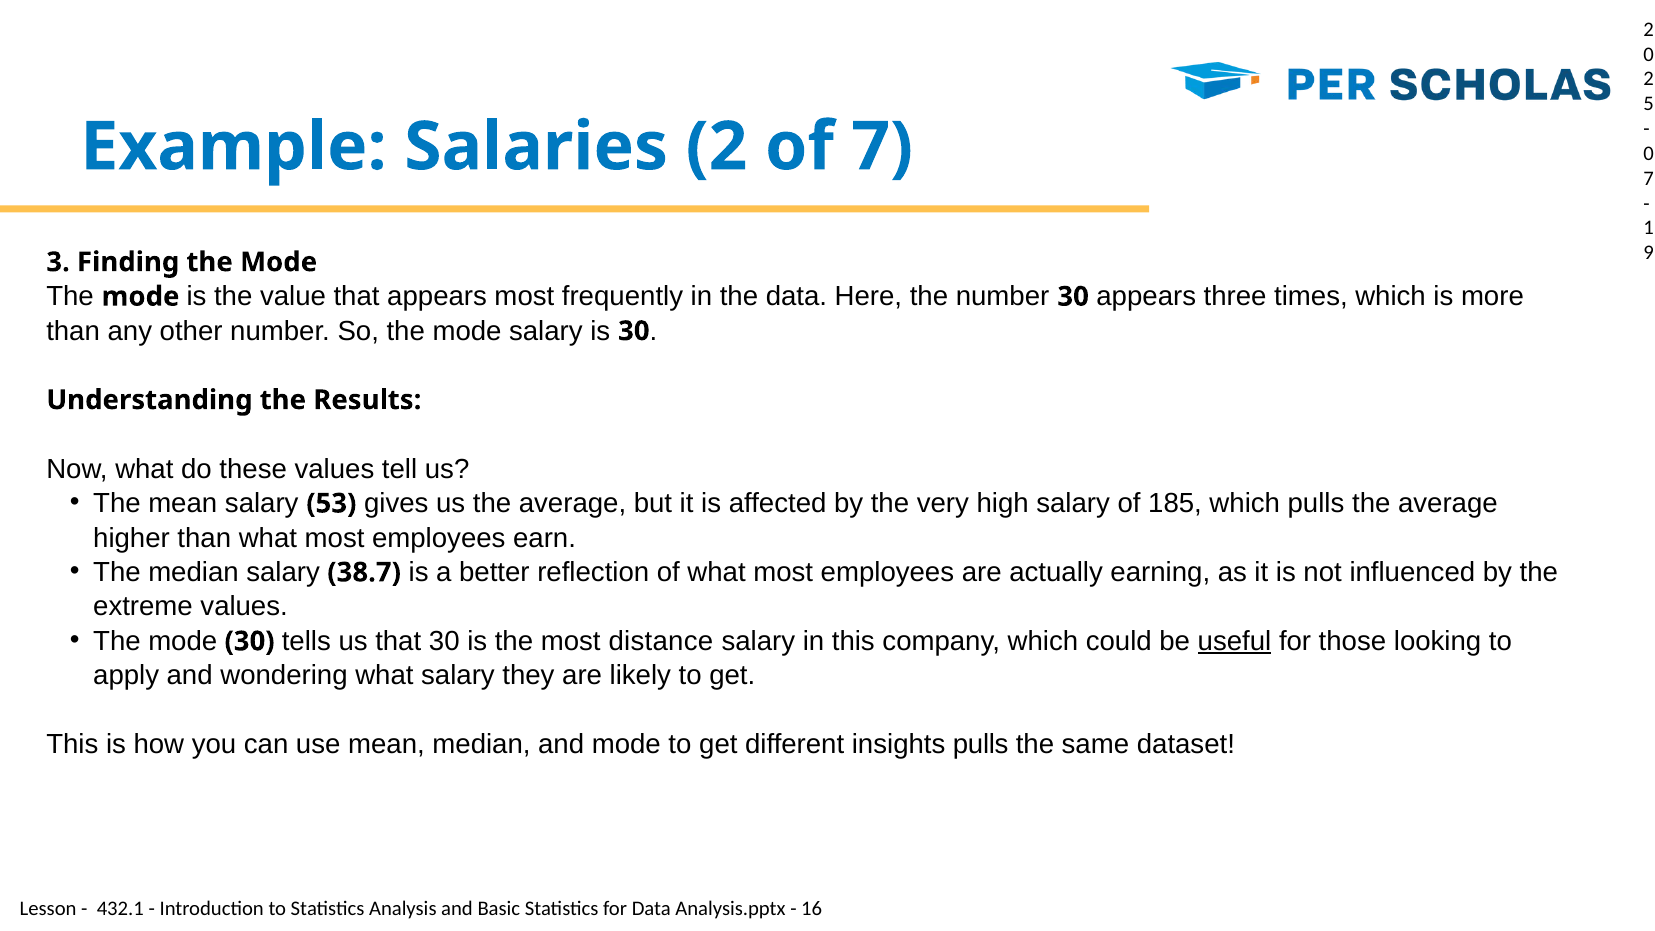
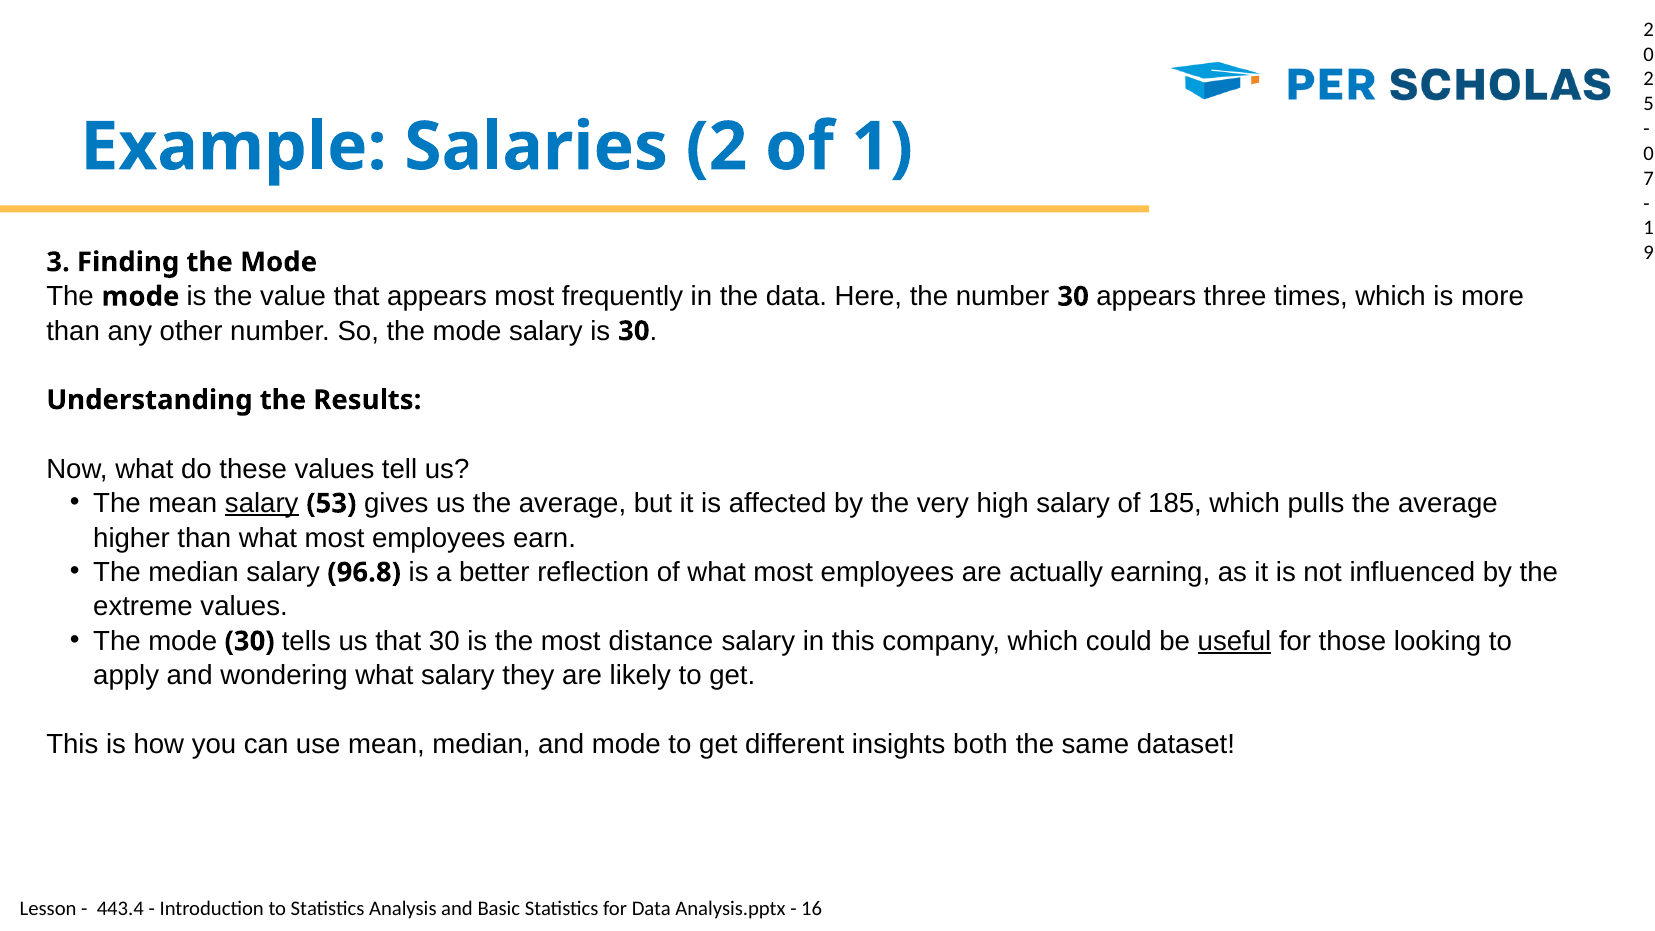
of 7: 7 -> 1 (882, 147)
salary underline: none -> present (262, 503)
38.7: 38.7 -> 96.8 (364, 572)
insights pulls: pulls -> both (980, 745)
432.1: 432.1 -> 443.4 (120, 909)
